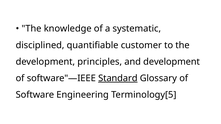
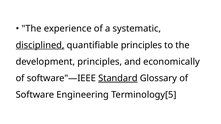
knowledge: knowledge -> experience (68, 29)
disciplined underline: none -> present (40, 45)
quantifiable customer: customer -> principles (141, 45)
and development: development -> economically (172, 62)
